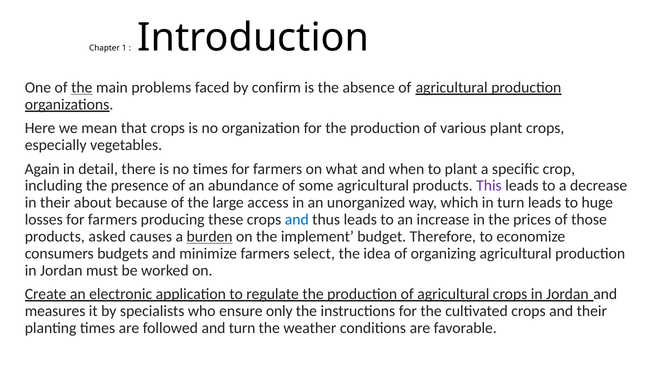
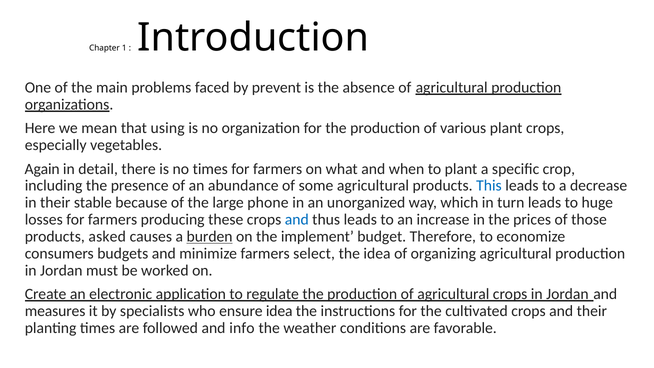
the underline: present -> none (82, 87)
confirm: confirm -> prevent (276, 87)
that crops: crops -> using (168, 128)
This colour: purple -> blue (489, 186)
about: about -> stable (93, 203)
access: access -> phone (268, 203)
ensure only: only -> idea (279, 311)
and turn: turn -> info (242, 328)
